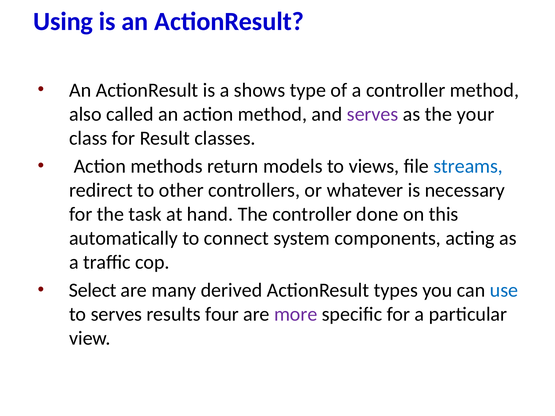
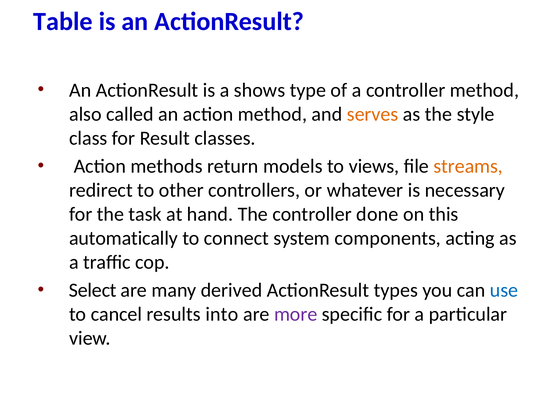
Using: Using -> Table (63, 22)
serves colour: purple -> orange (373, 114)
your: your -> style (476, 114)
streams colour: blue -> orange (468, 166)
to serves: serves -> cancel (116, 315)
four: four -> into (222, 315)
